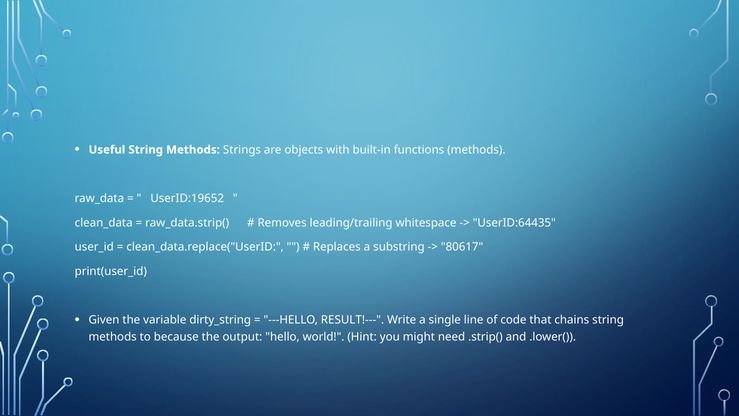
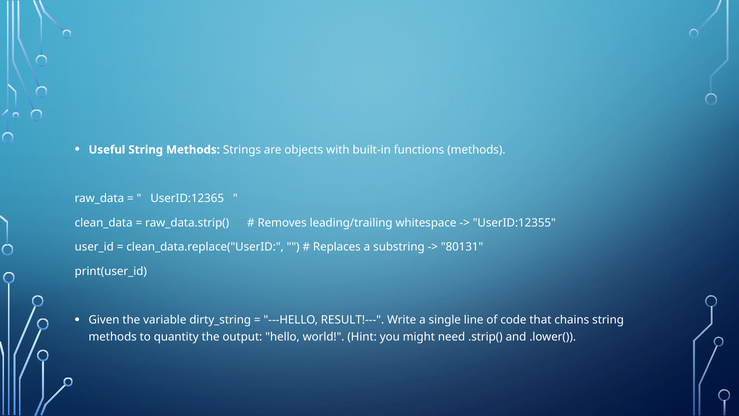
UserID:19652: UserID:19652 -> UserID:12365 (187, 198)
UserID:64435: UserID:64435 -> UserID:12355 (514, 223)
80617: 80617 -> 80131 (462, 247)
because: because -> quantity (176, 337)
